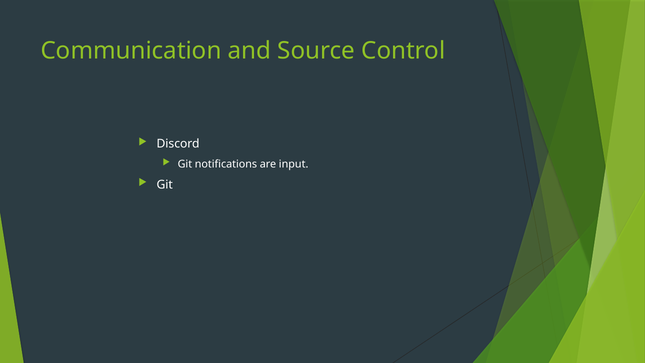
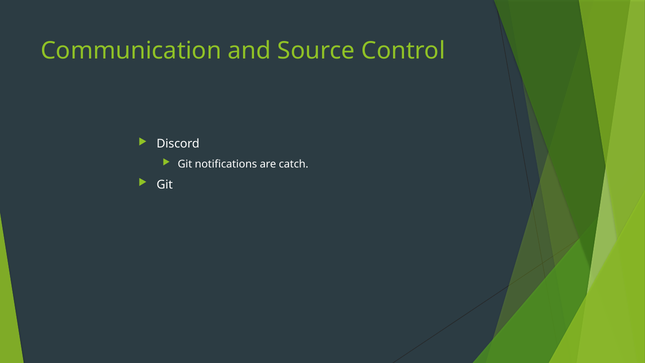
input: input -> catch (294, 164)
